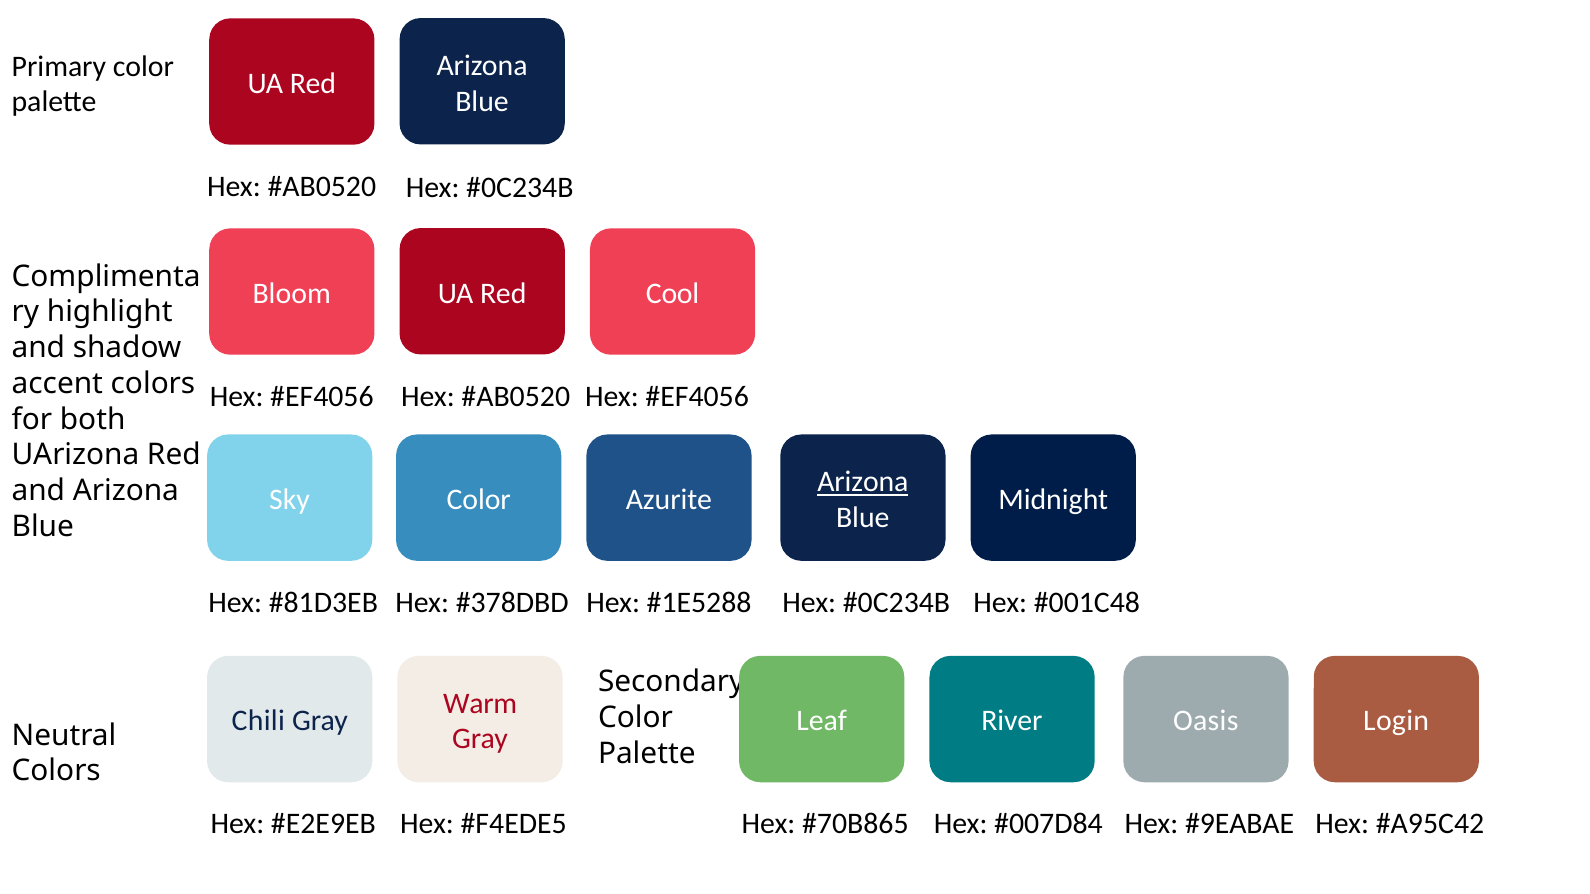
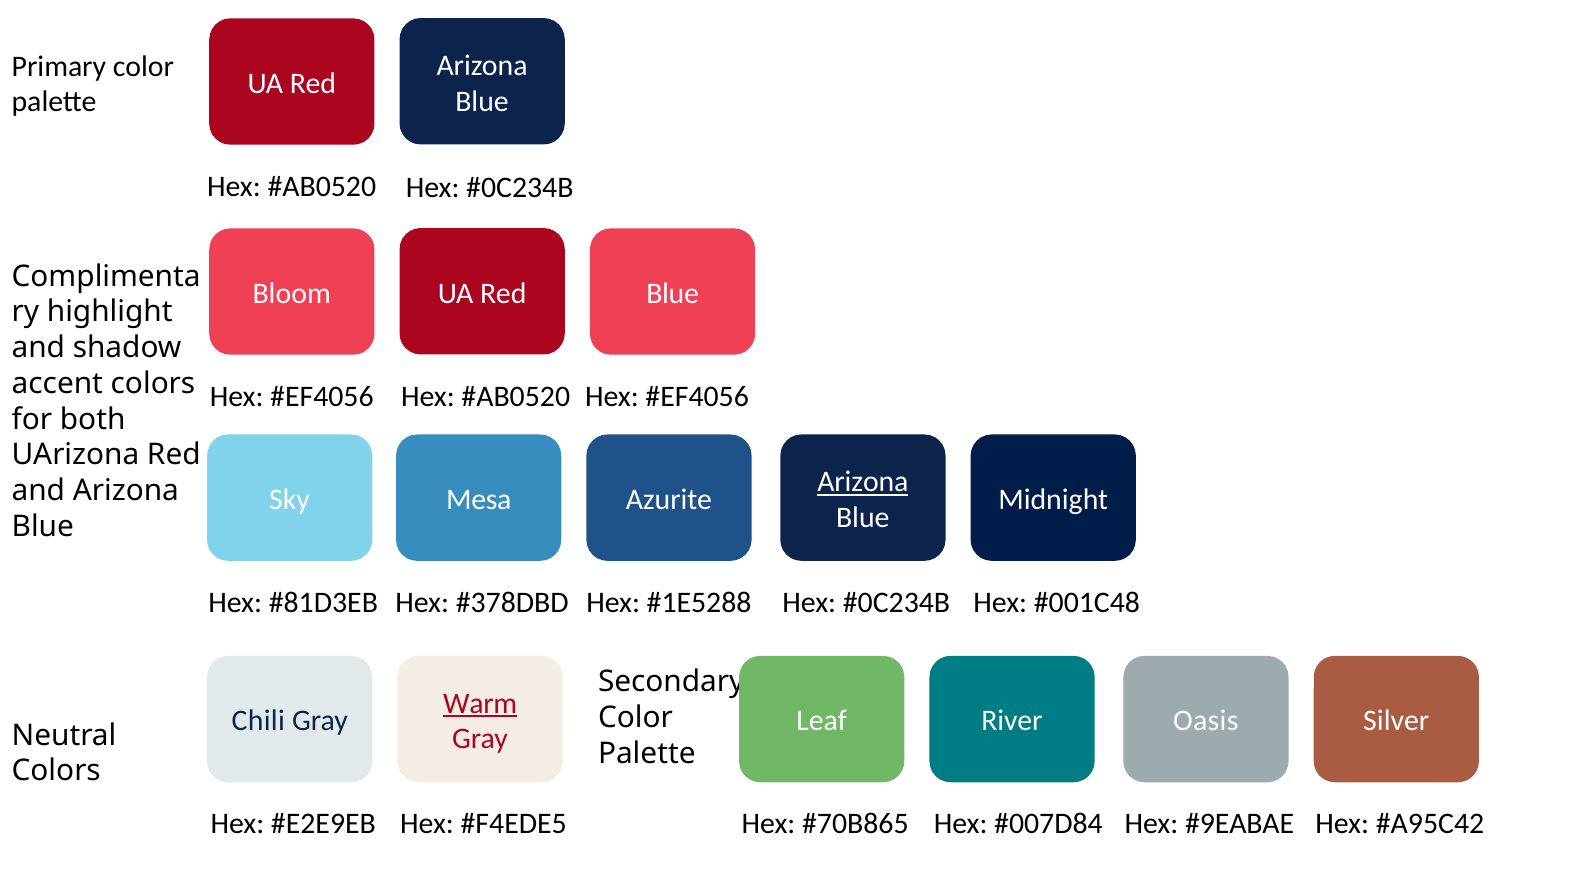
Cool: Cool -> Blue (673, 294)
Color: Color -> Mesa (479, 500)
Warm underline: none -> present (480, 704)
Login: Login -> Silver (1396, 721)
